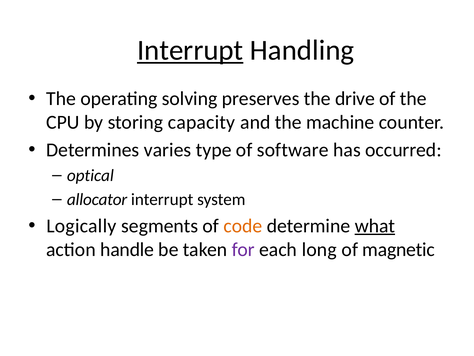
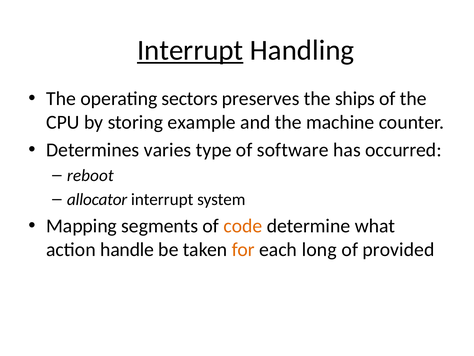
solving: solving -> sectors (190, 99)
drive: drive -> ships (355, 99)
capacity: capacity -> example (202, 122)
optical: optical -> reboot (90, 175)
Logically: Logically -> Mapping (82, 226)
what underline: present -> none (375, 226)
for colour: purple -> orange (243, 249)
magnetic: magnetic -> provided (398, 249)
